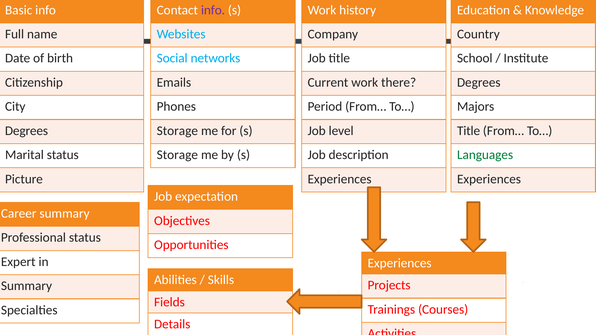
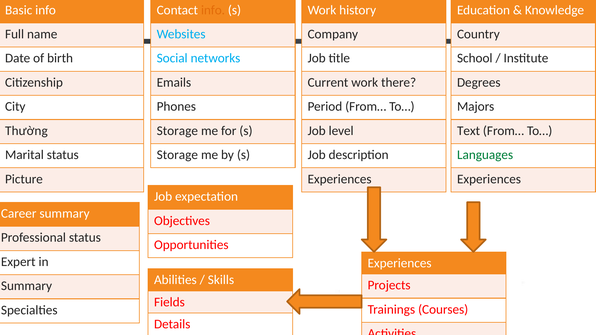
info colour: purple -> orange (213, 10)
Degrees: Degrees -> Thường (26, 131)
Title: Title -> Text (469, 131)
